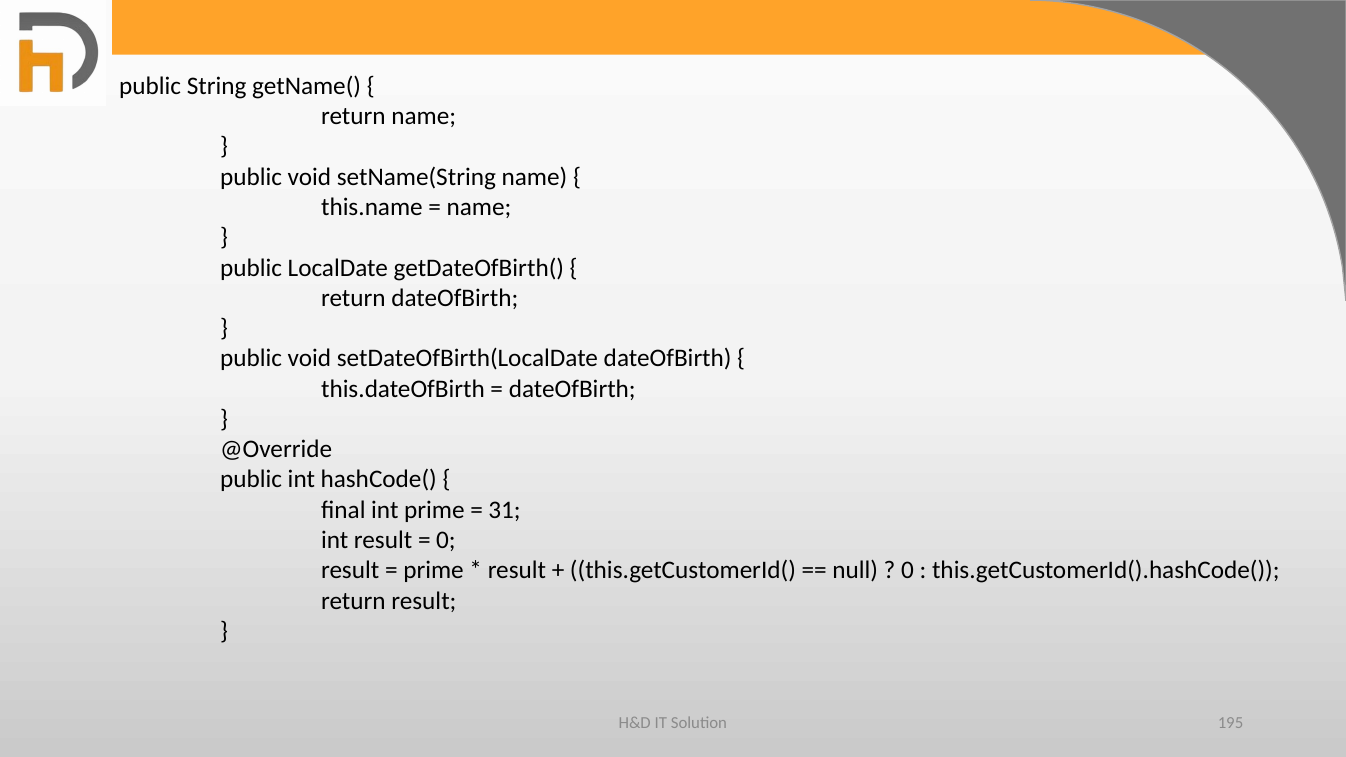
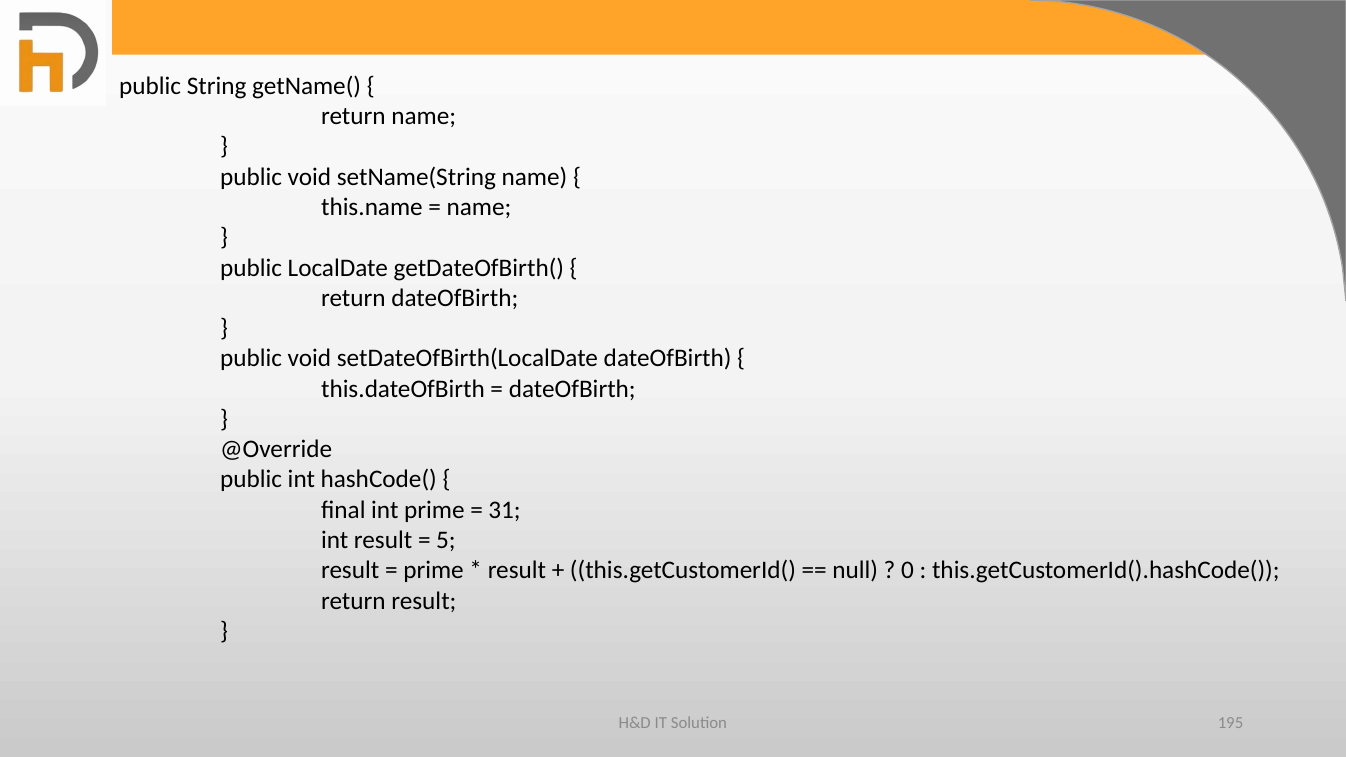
0: 0 -> 5 (446, 540)
